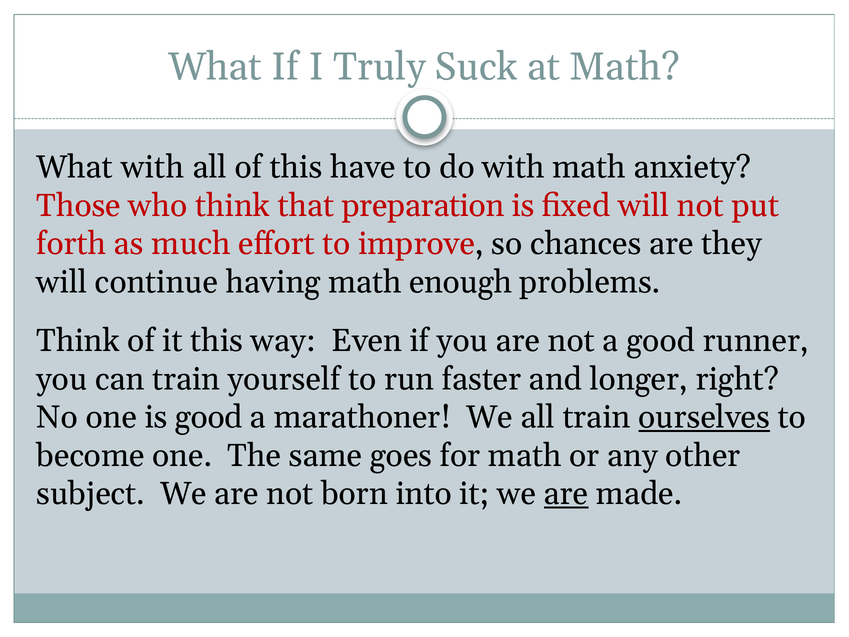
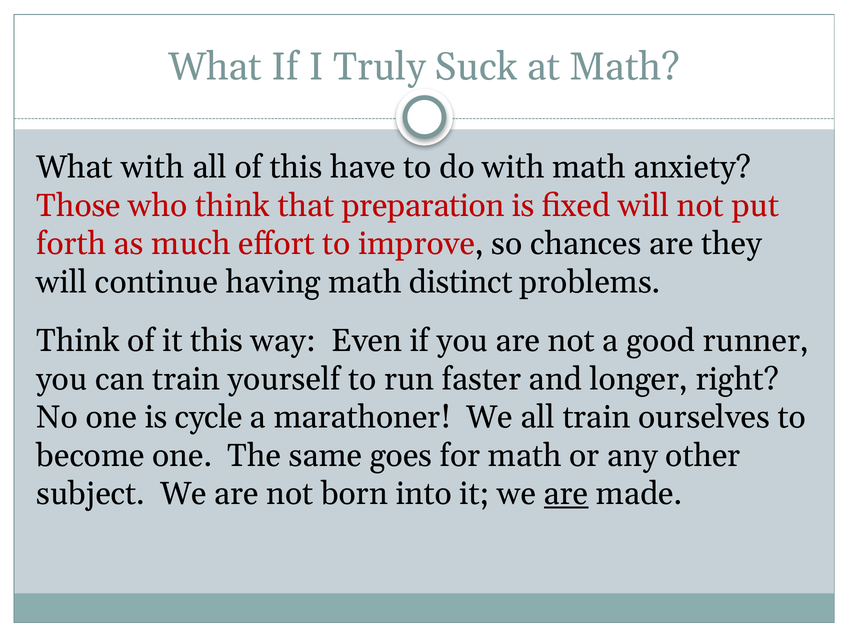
enough: enough -> distinct (461, 282)
is good: good -> cycle (209, 417)
ourselves underline: present -> none (704, 417)
